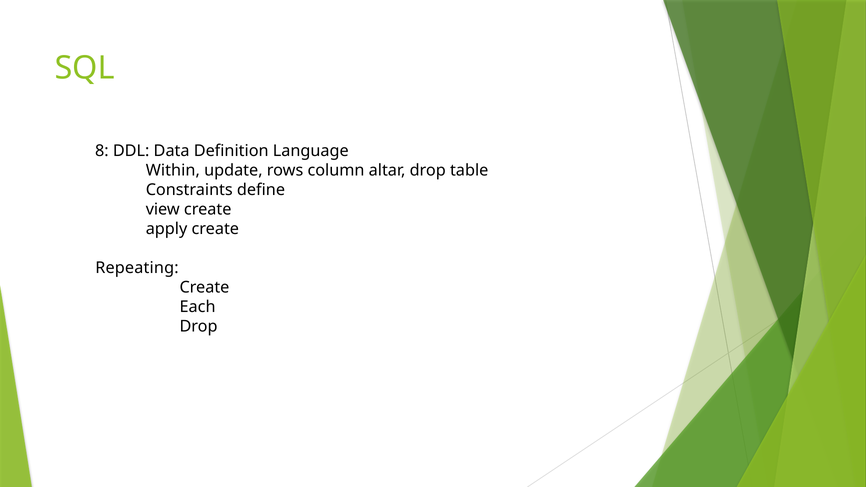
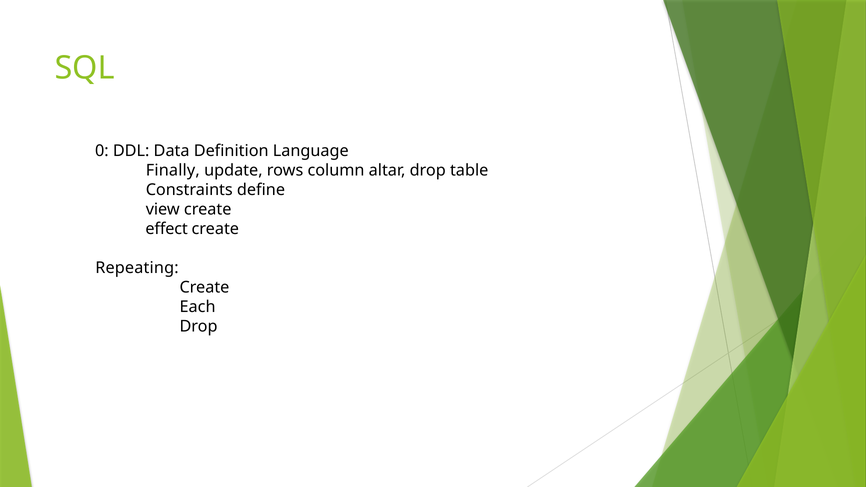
8: 8 -> 0 (102, 151)
Within: Within -> Finally (173, 171)
apply: apply -> effect (167, 229)
